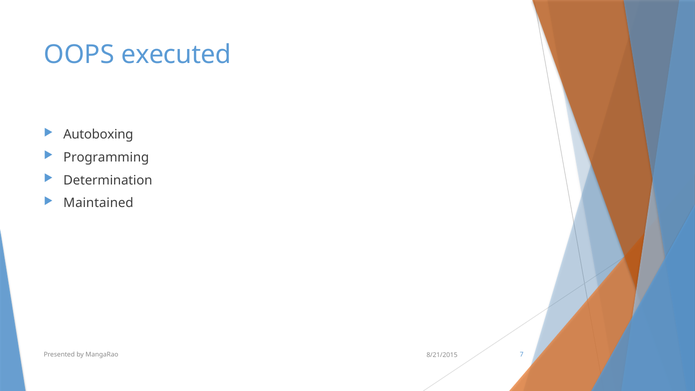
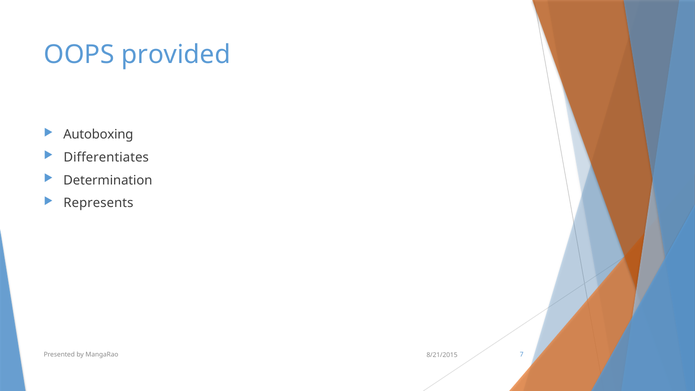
executed: executed -> provided (176, 55)
Programming: Programming -> Differentiates (106, 157)
Maintained: Maintained -> Represents (98, 203)
